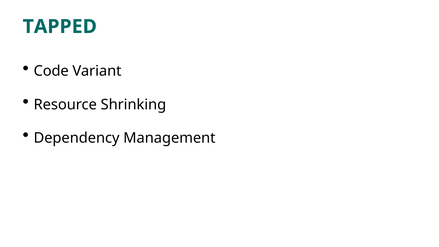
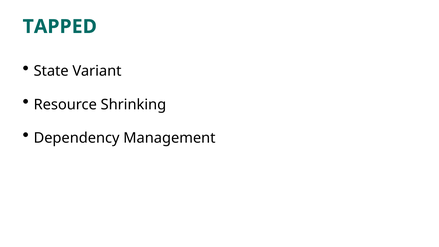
Code: Code -> State (51, 71)
